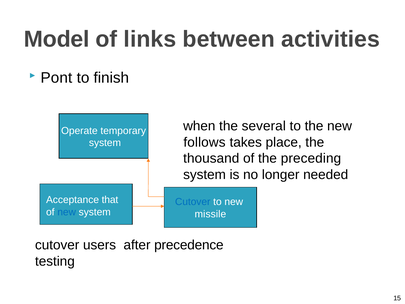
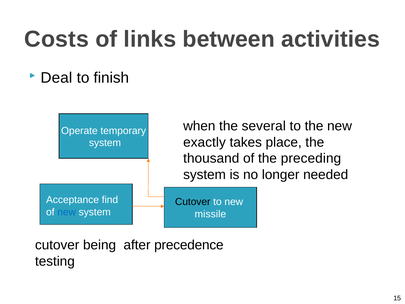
Model: Model -> Costs (57, 39)
Pont: Pont -> Deal (56, 78)
follows: follows -> exactly (204, 142)
that: that -> find (110, 200)
Cutover colour: blue -> black (193, 202)
users: users -> being (100, 245)
